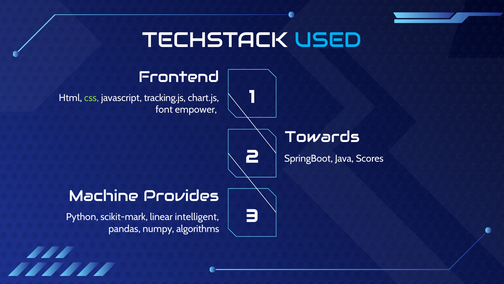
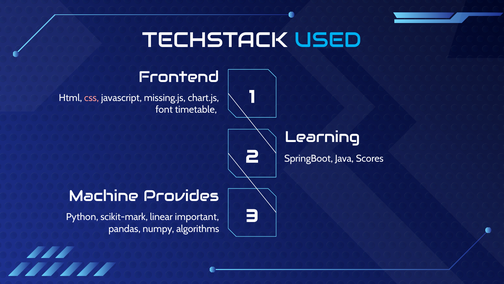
css colour: light green -> pink (91, 98)
tracking.js: tracking.js -> missing.js (165, 98)
empower: empower -> timetable (196, 110)
Towards: Towards -> Learning (322, 137)
intelligent: intelligent -> important (197, 217)
